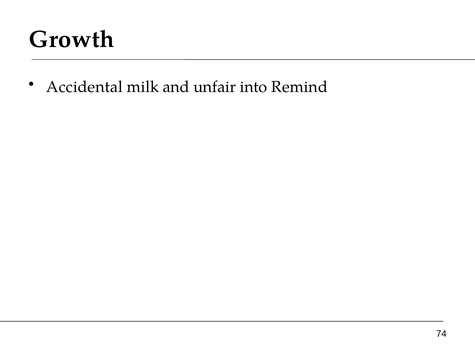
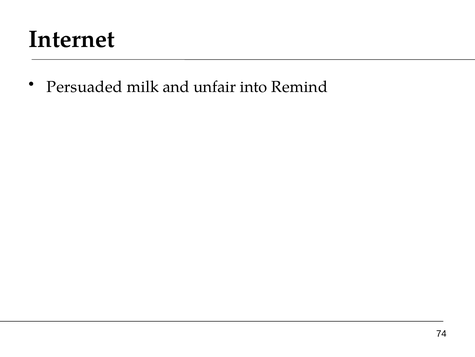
Growth: Growth -> Internet (72, 39)
Accidental: Accidental -> Persuaded (85, 87)
